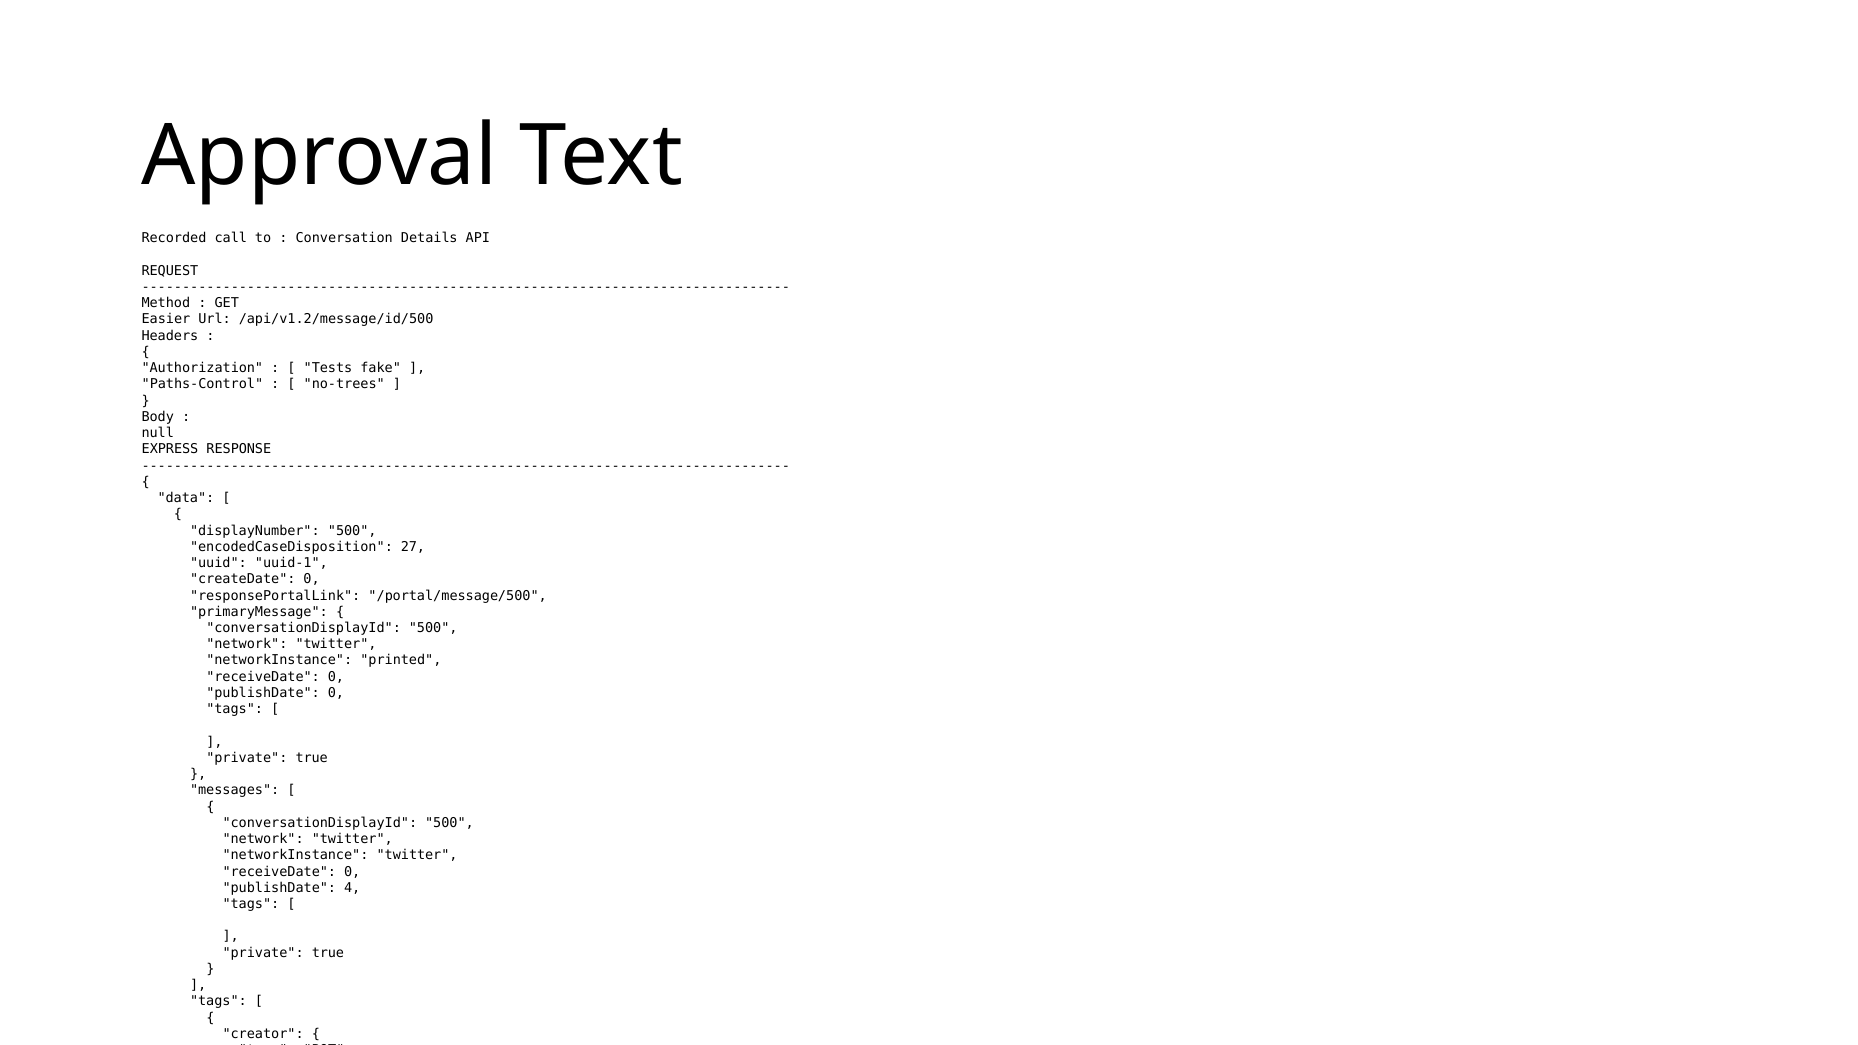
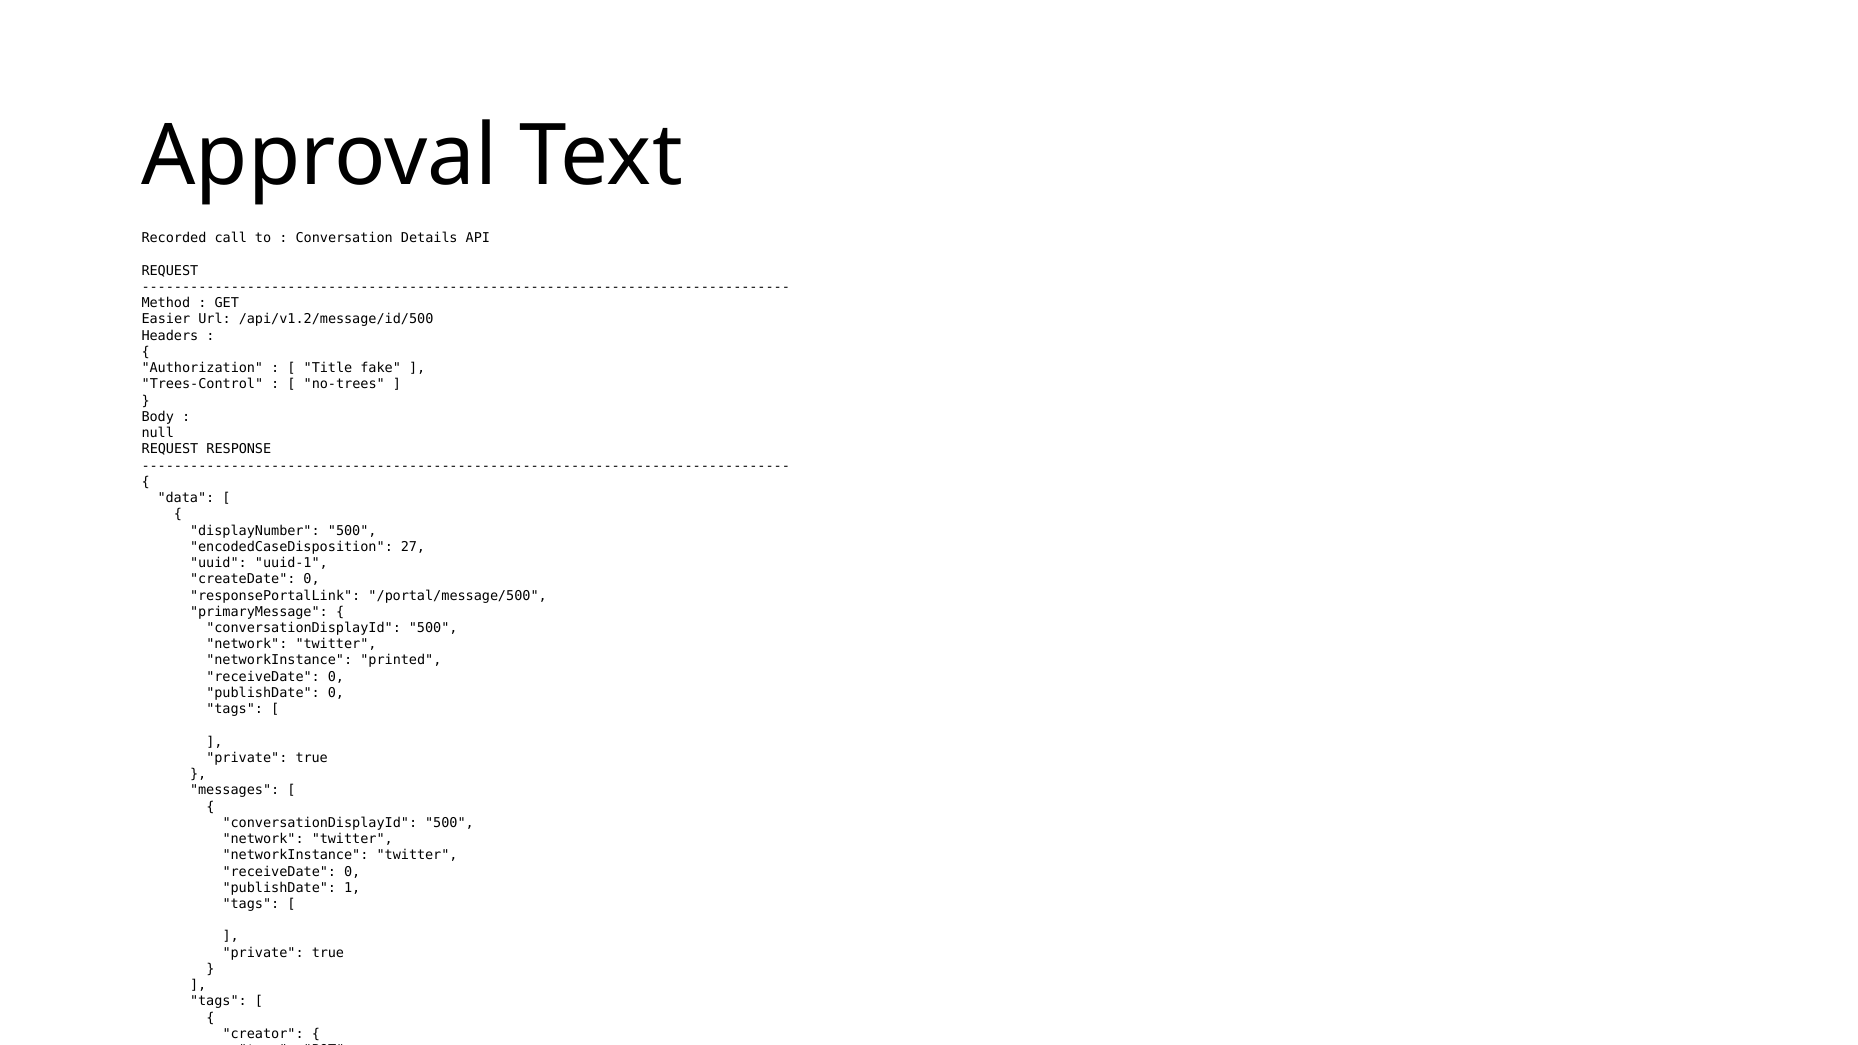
Tests: Tests -> Title (328, 368)
Paths-Control: Paths-Control -> Trees-Control (202, 384)
EXPRESS: EXPRESS -> REQUEST (170, 449)
publishDate 4: 4 -> 1 (352, 888)
